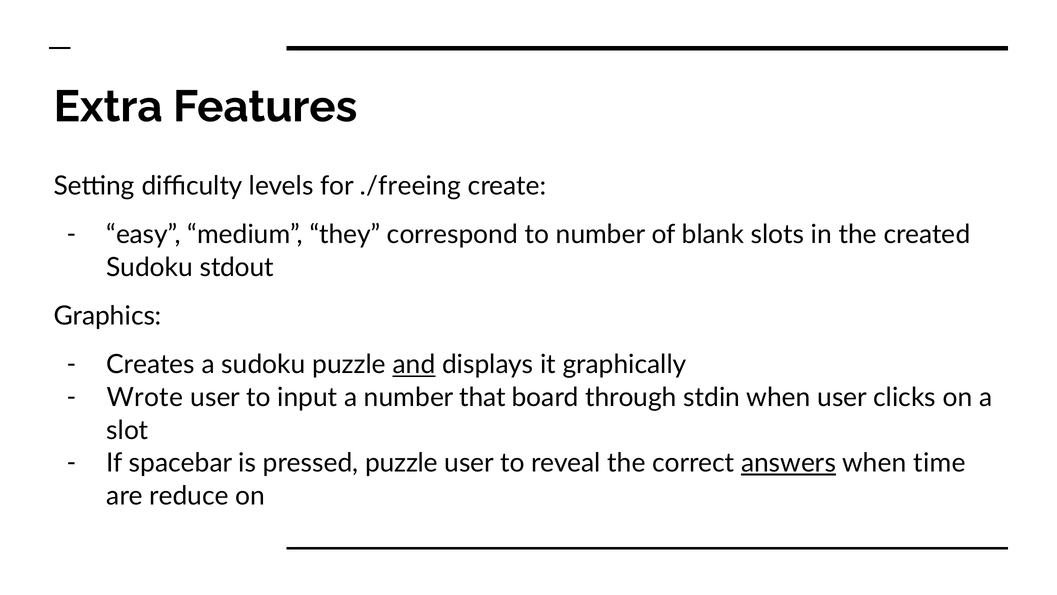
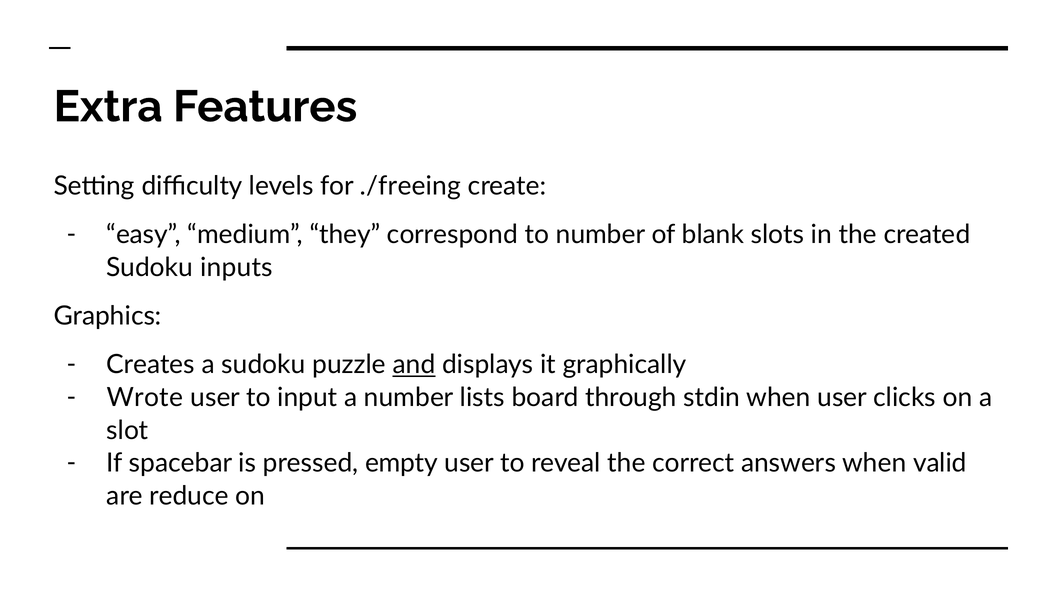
stdout: stdout -> inputs (237, 267)
that: that -> lists (482, 397)
pressed puzzle: puzzle -> empty (401, 463)
answers underline: present -> none (789, 463)
time: time -> valid (940, 463)
